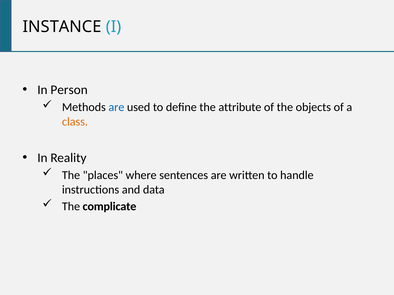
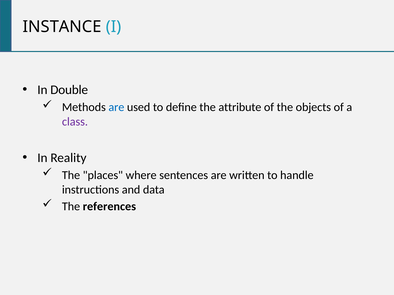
Person: Person -> Double (69, 90)
class colour: orange -> purple (75, 122)
complicate: complicate -> references (109, 207)
